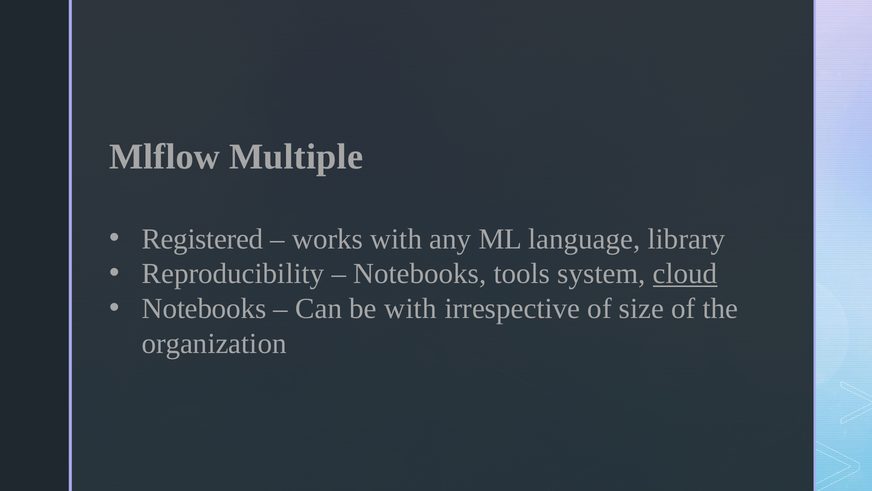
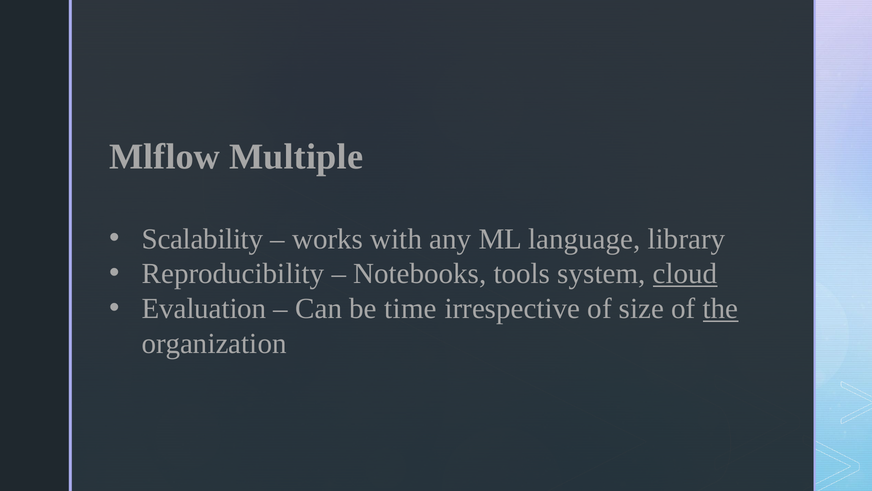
Registered: Registered -> Scalability (203, 239)
Notebooks: Notebooks -> Evaluation (204, 308)
be with: with -> time (411, 308)
the underline: none -> present (721, 308)
